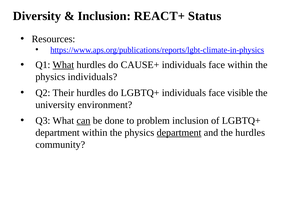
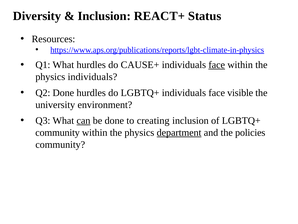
What underline: present -> none (63, 65)
face underline: none -> present (217, 65)
Q2 Their: Their -> Done (63, 93)
problem: problem -> creating (153, 120)
department: department -> community (58, 132)
the hurdles: hurdles -> policies (250, 132)
